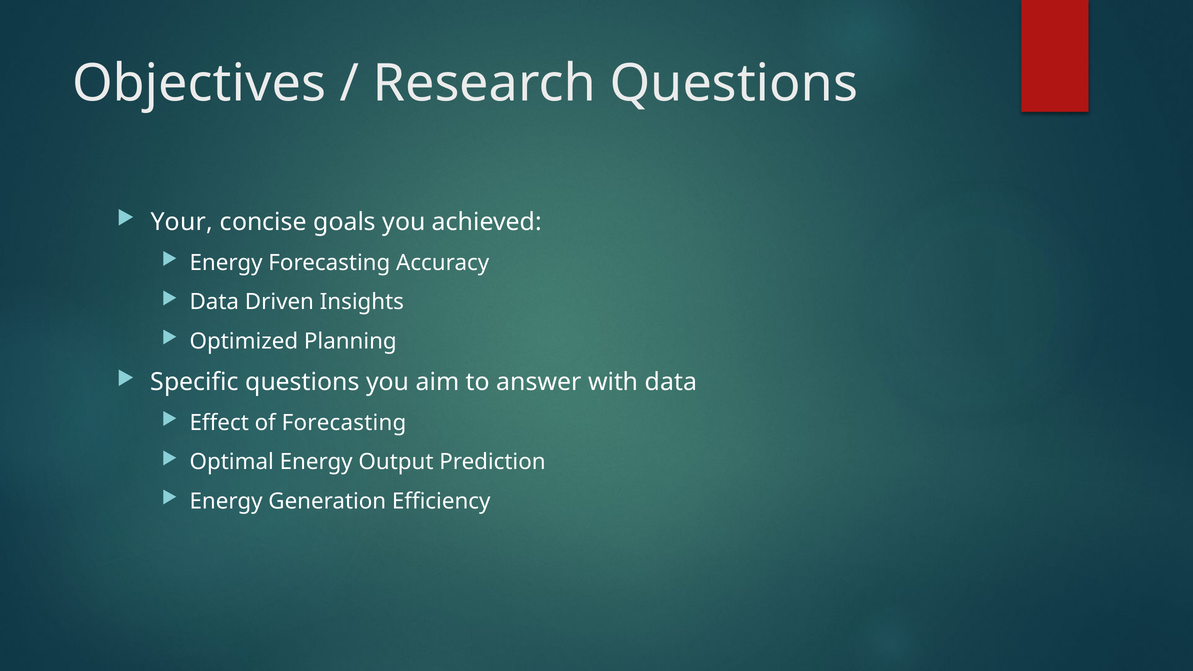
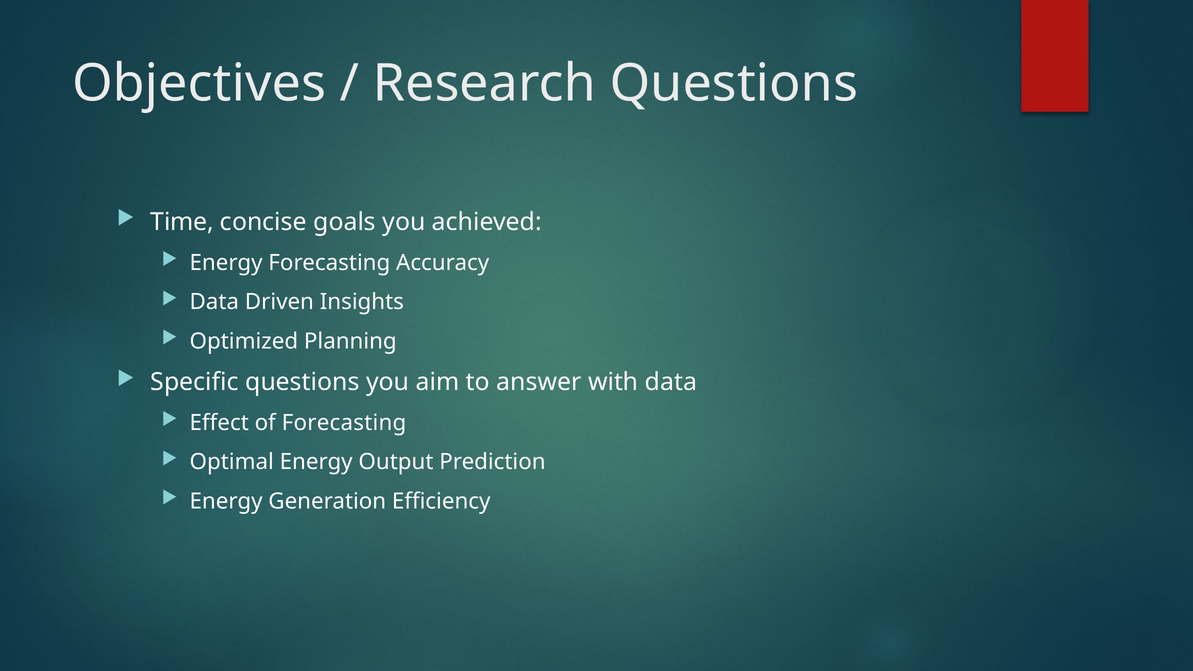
Your: Your -> Time (182, 222)
